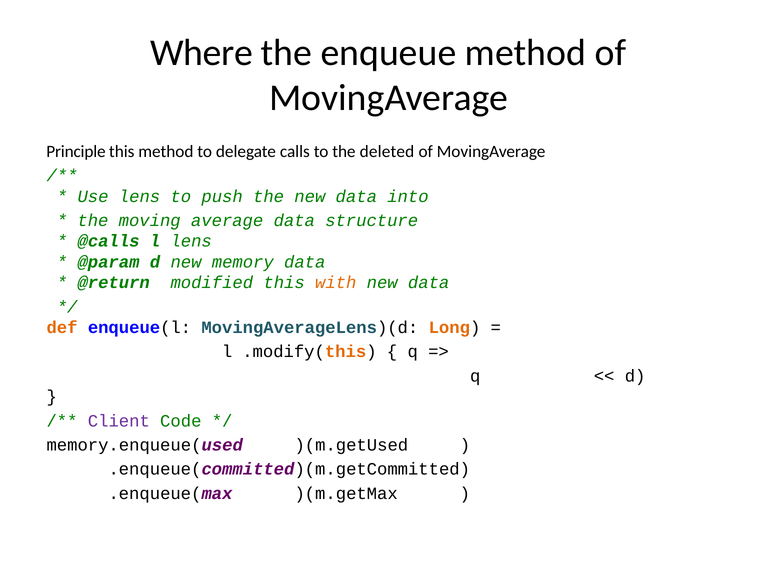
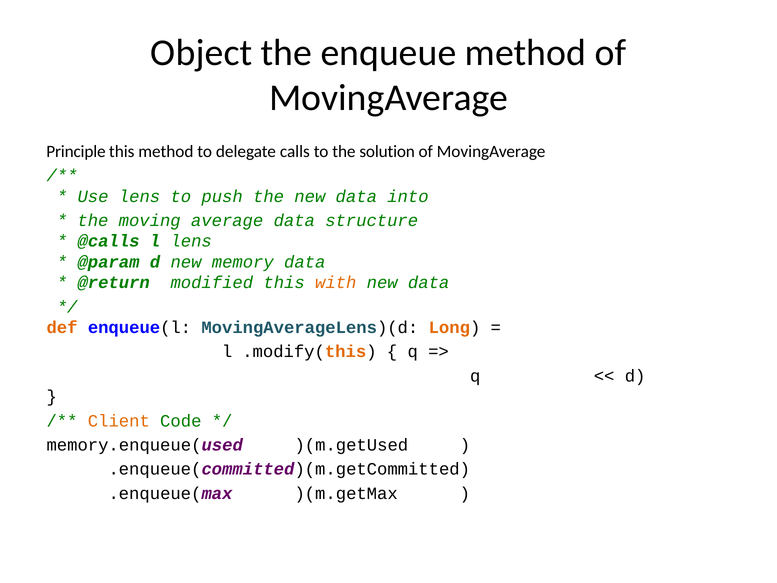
Where: Where -> Object (201, 53)
deleted: deleted -> solution (387, 151)
Client colour: purple -> orange (119, 421)
